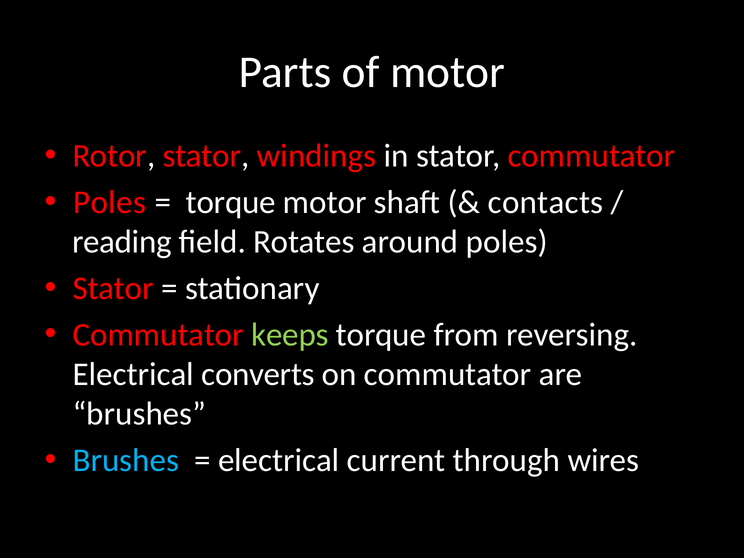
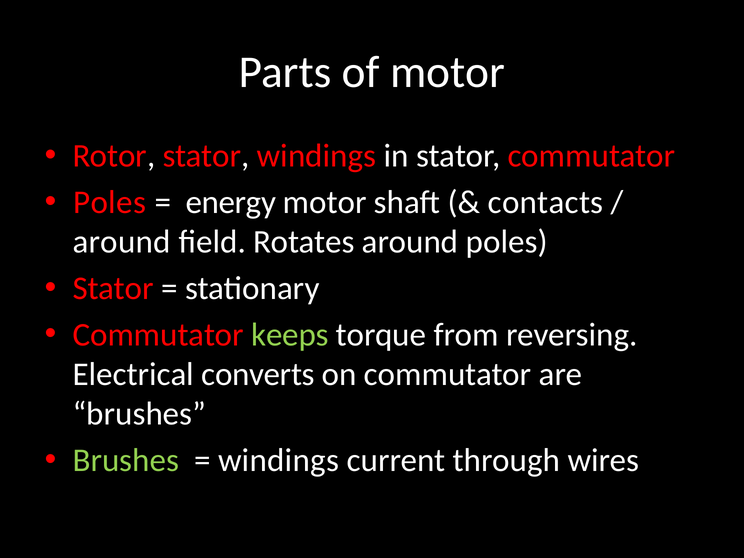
torque: torque -> energy (231, 202)
reading: reading -> around (122, 242)
Brushes colour: light blue -> light green (126, 460)
electrical: electrical -> windings (279, 460)
